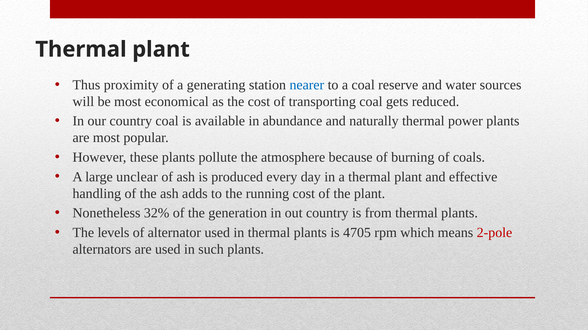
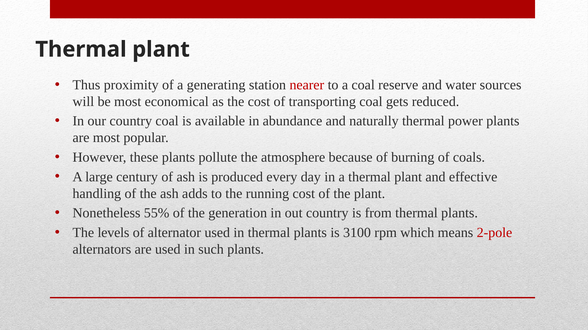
nearer colour: blue -> red (307, 85)
unclear: unclear -> century (137, 177)
32%: 32% -> 55% (157, 214)
4705: 4705 -> 3100 (357, 233)
